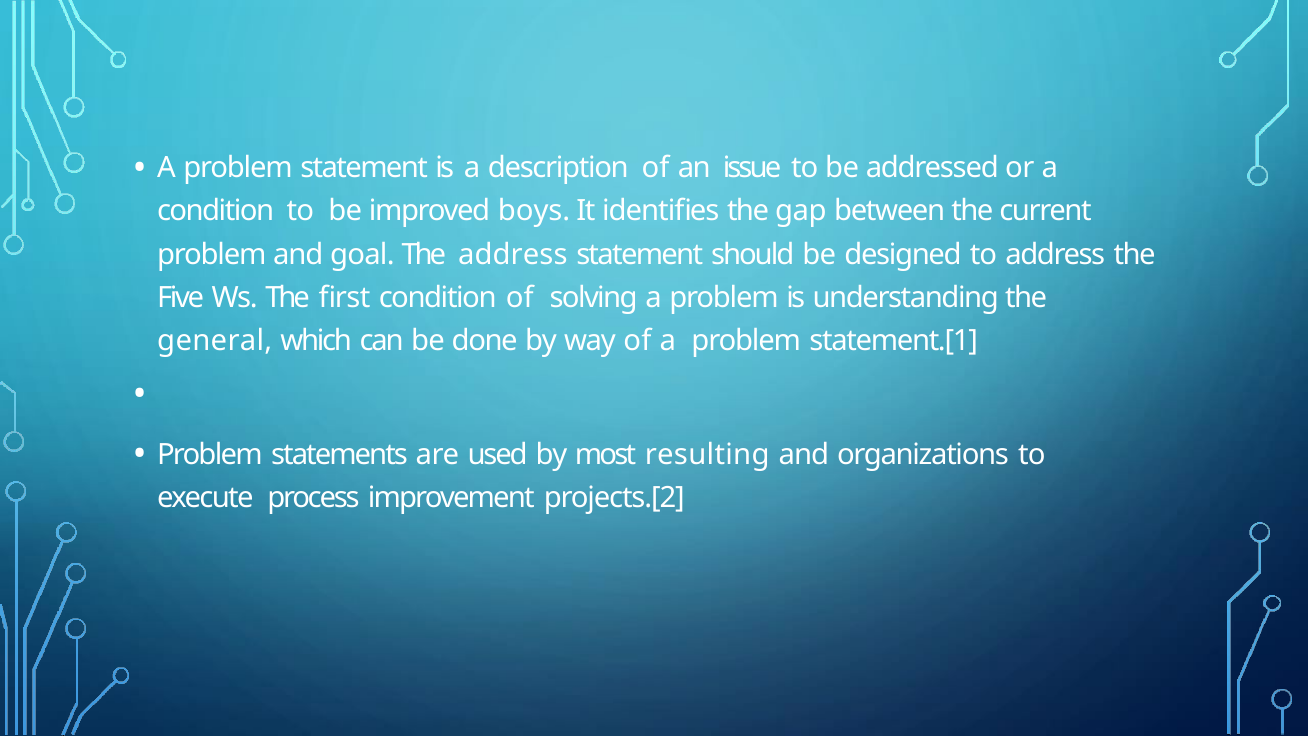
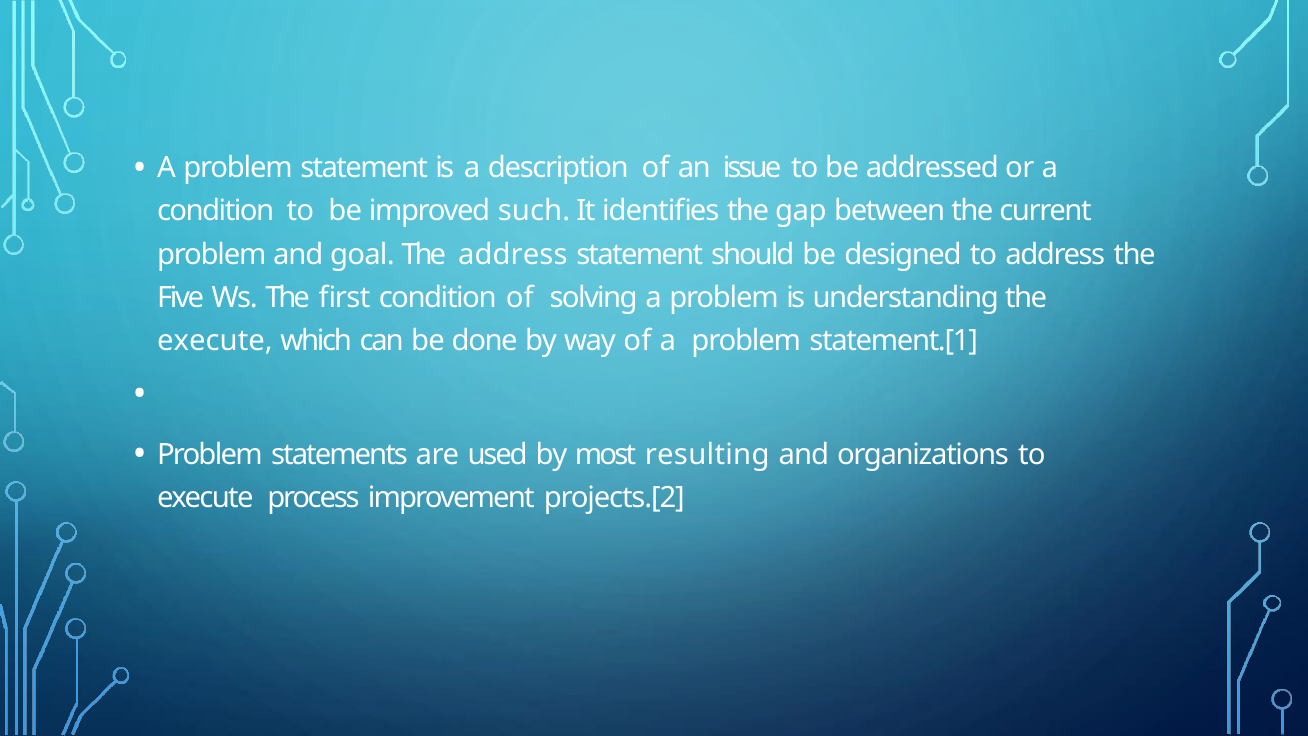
boys: boys -> such (534, 211)
general: general -> execute (215, 341)
